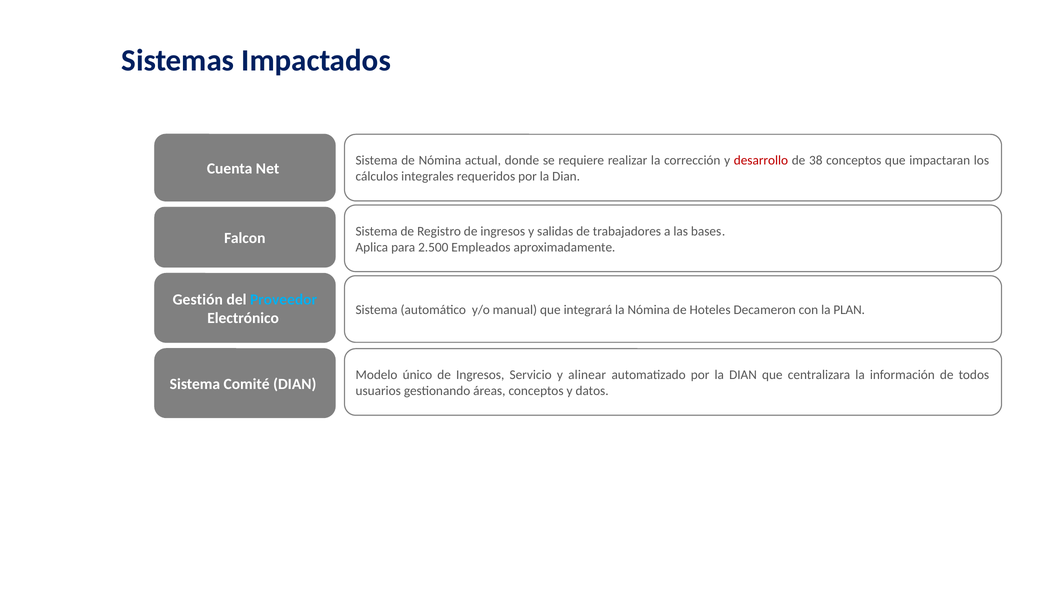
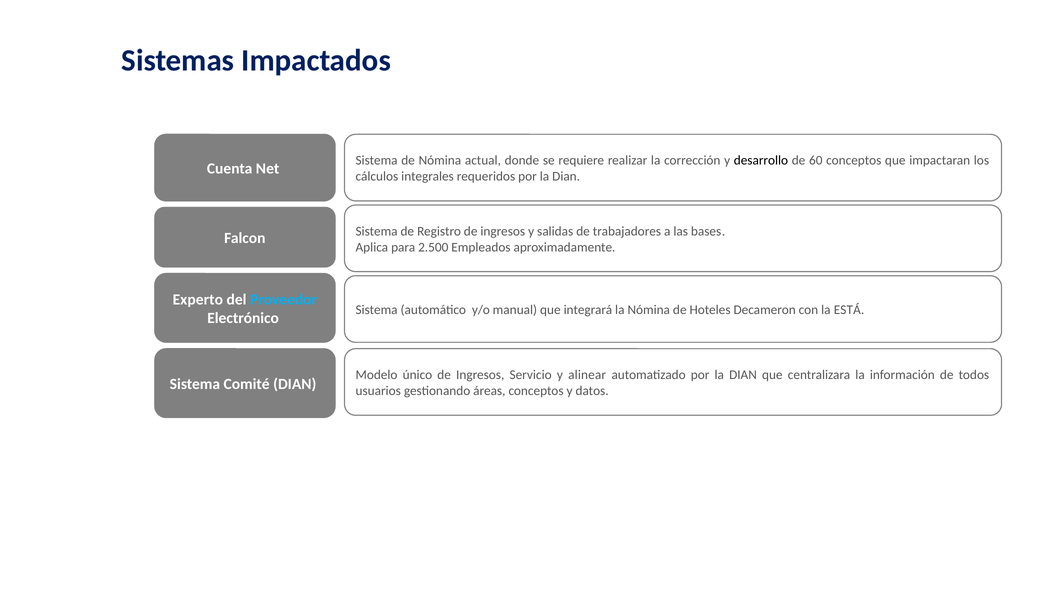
desarrollo colour: red -> black (761, 161)
38: 38 -> 60 (816, 161)
Gestión: Gestión -> Experto (198, 300)
PLAN: PLAN -> ESTÁ (849, 310)
